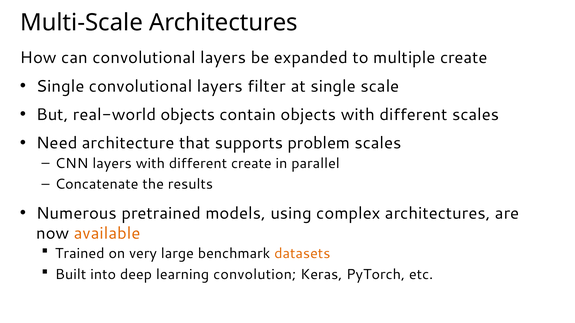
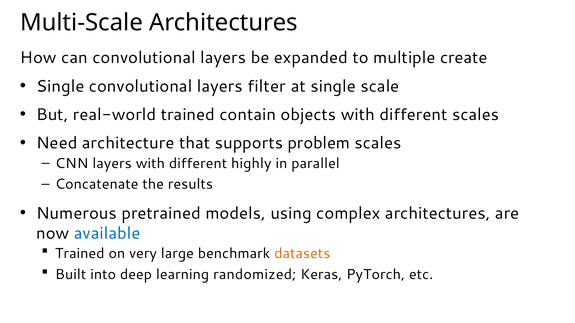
real-world objects: objects -> trained (188, 115)
different create: create -> highly (251, 164)
available colour: orange -> blue (107, 234)
convolution: convolution -> randomized (255, 275)
